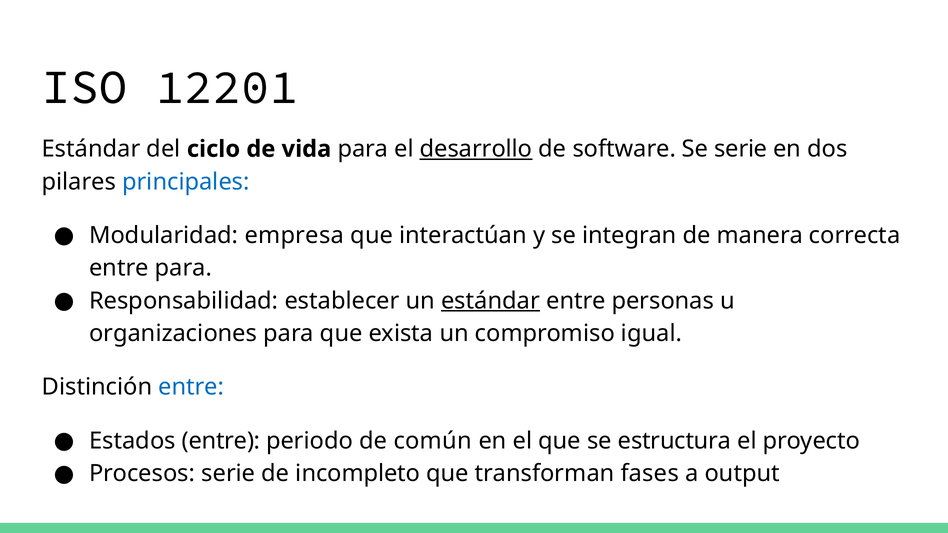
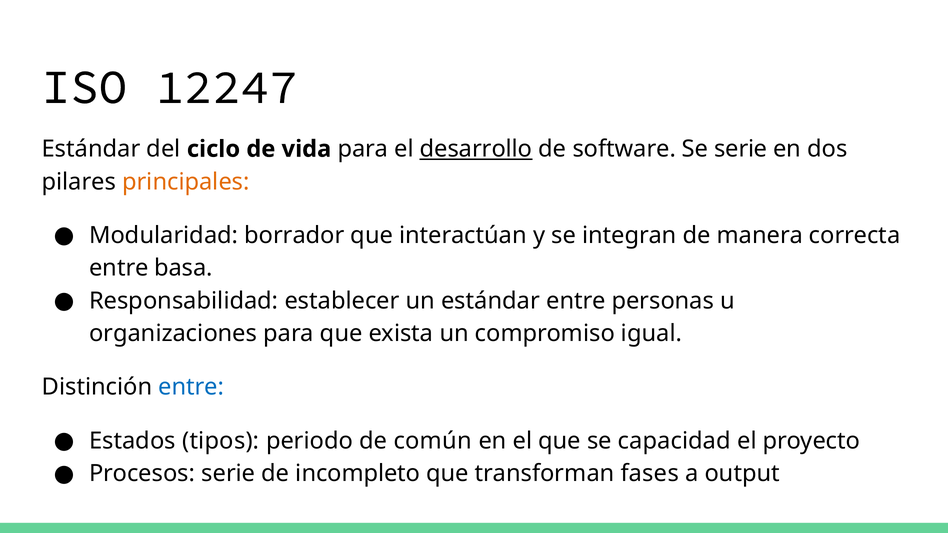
12201: 12201 -> 12247 (227, 87)
principales colour: blue -> orange (186, 182)
empresa: empresa -> borrador (294, 236)
entre para: para -> basa (183, 268)
estándar underline: present -> none (491, 301)
Estados entre: entre -> tipos (221, 441)
estructura: estructura -> capacidad (674, 441)
